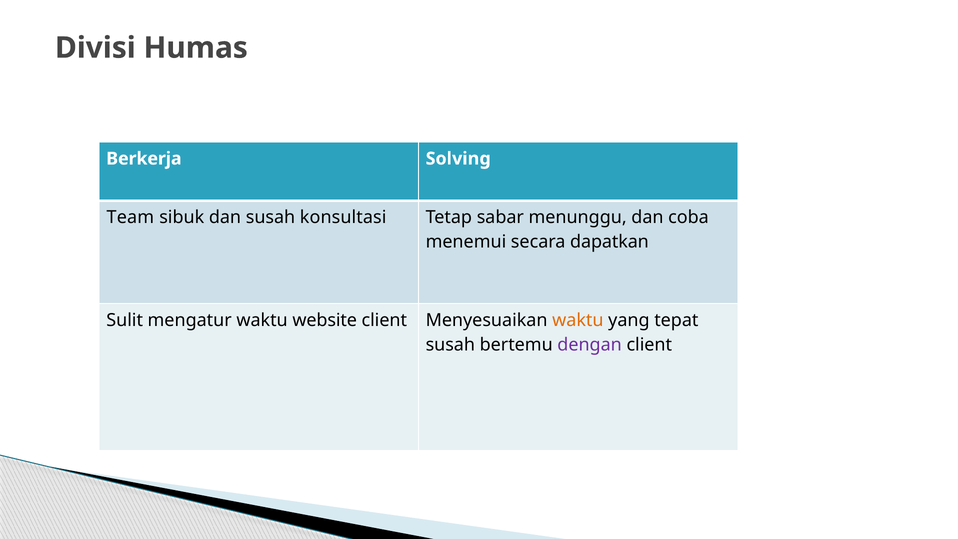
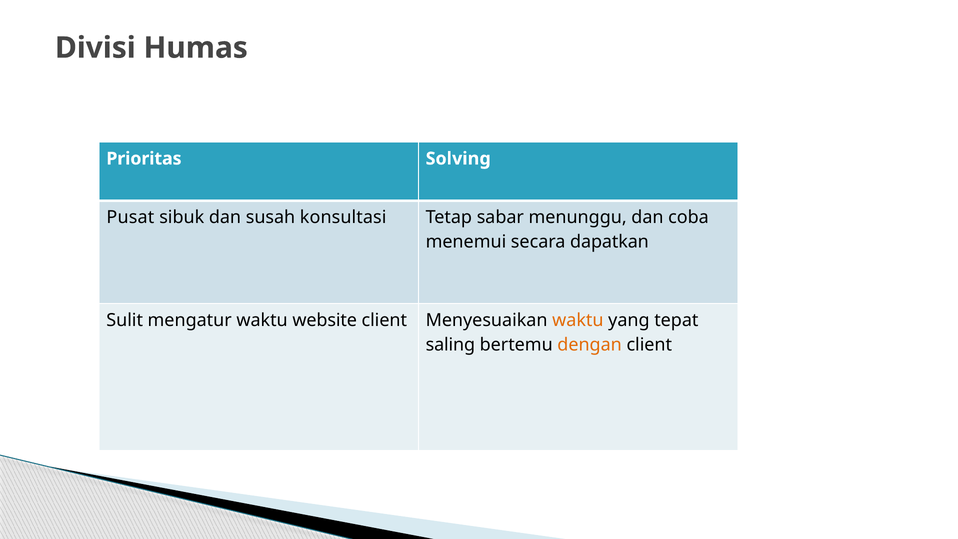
Berkerja: Berkerja -> Prioritas (144, 159)
Team: Team -> Pusat (130, 217)
susah: susah -> saling (450, 345)
dengan colour: purple -> orange (590, 345)
